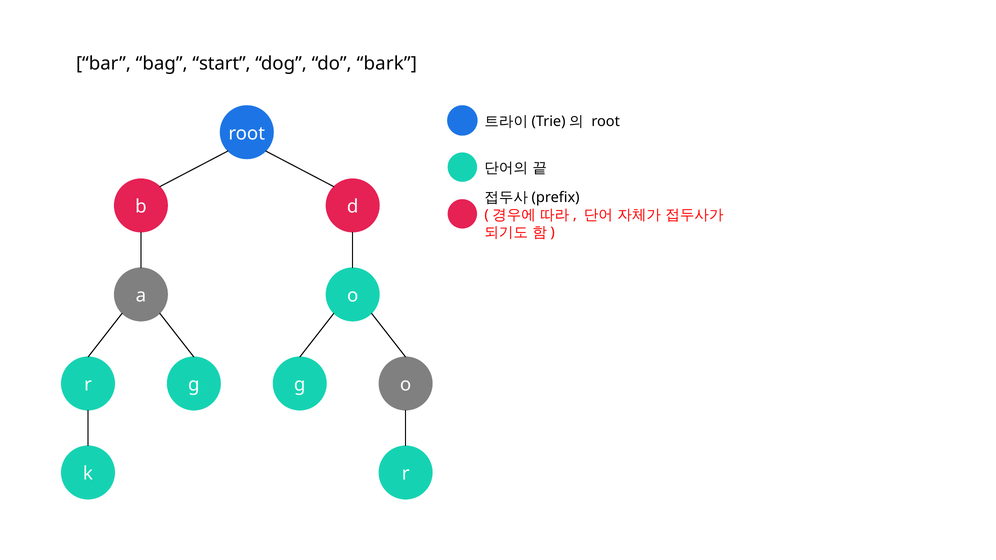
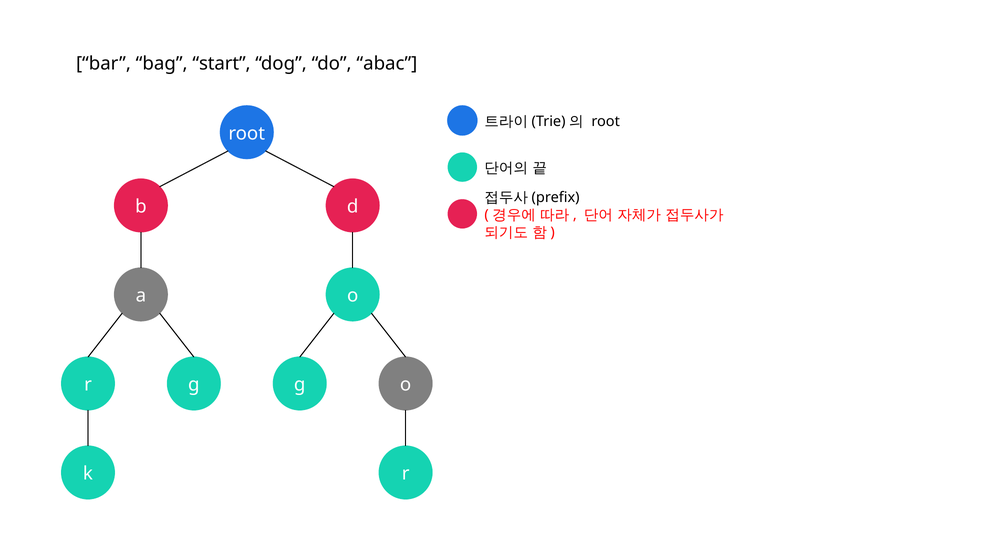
bark: bark -> abac (387, 64)
